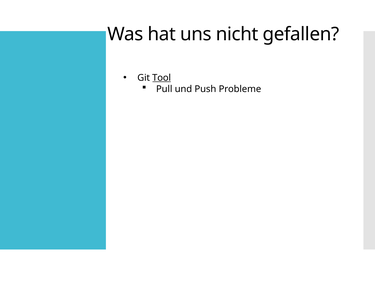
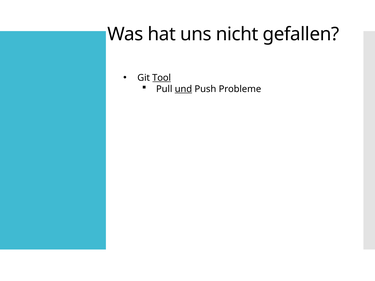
und underline: none -> present (183, 89)
